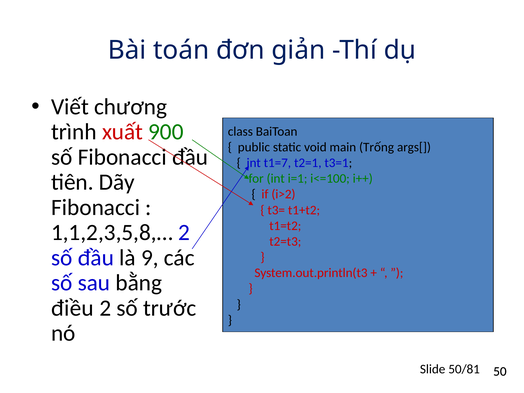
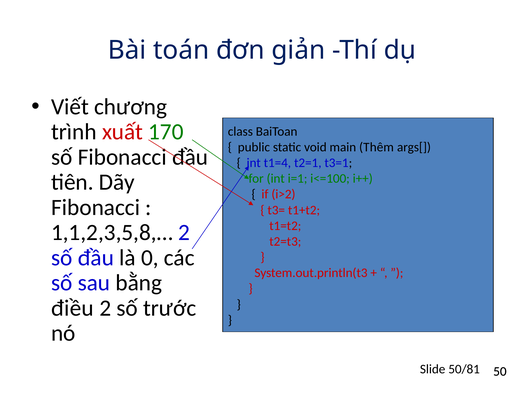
900: 900 -> 170 (166, 132)
Trống: Trống -> Thêm (376, 147)
t1=7: t1=7 -> t1=4 (277, 163)
9: 9 -> 0 (150, 258)
